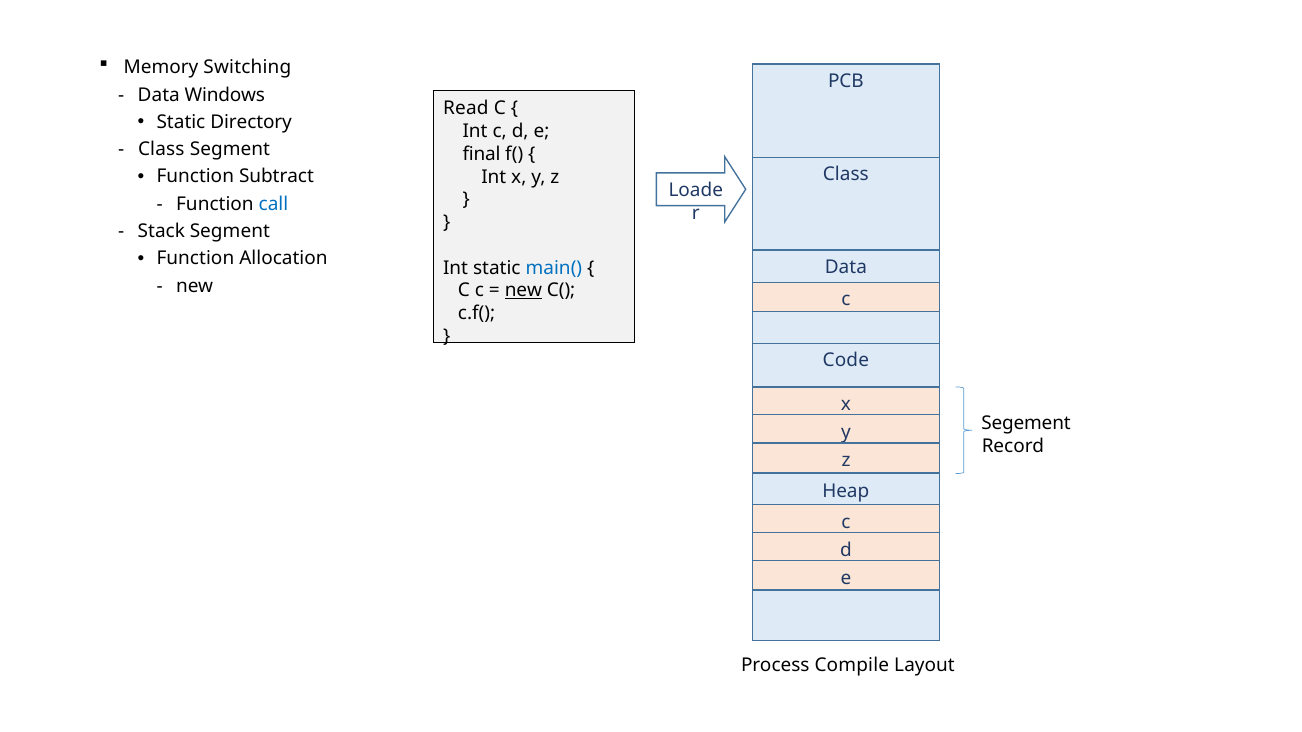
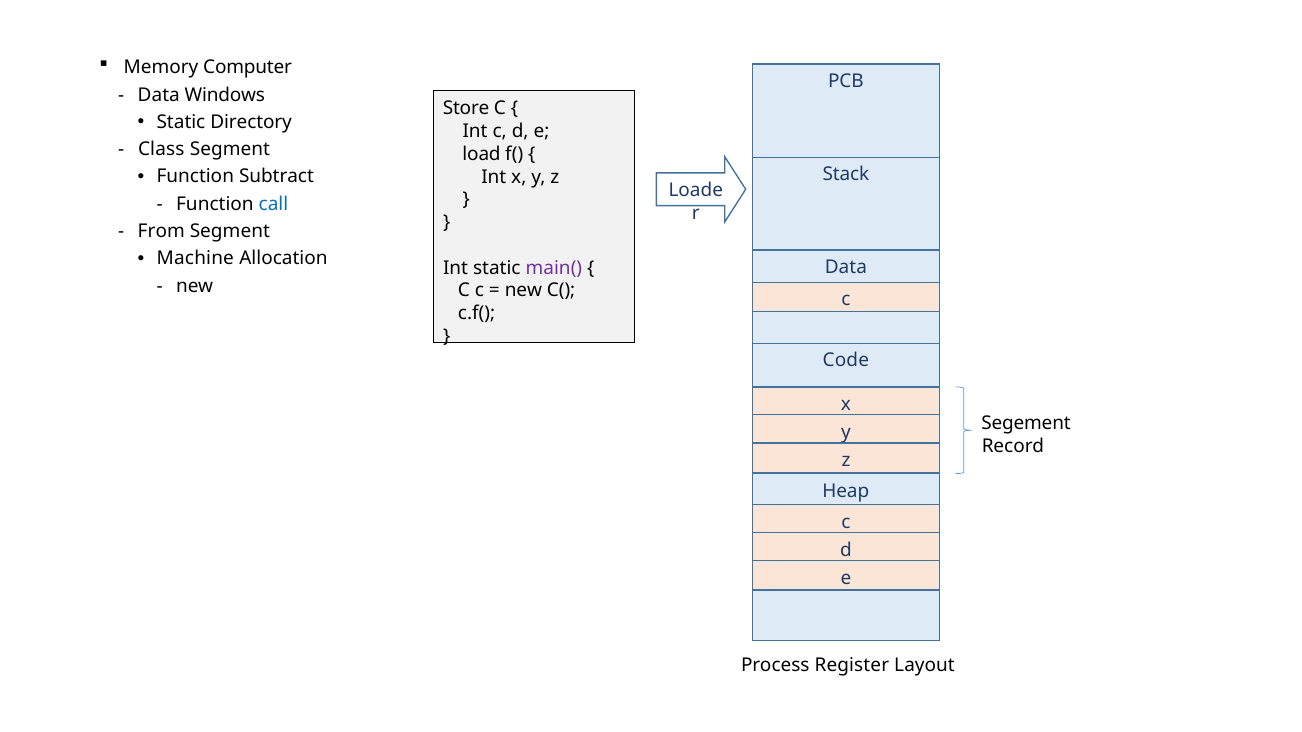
Switching: Switching -> Computer (248, 68)
Read: Read -> Store (466, 108)
final: final -> load (482, 154)
Class: Class -> Stack (846, 174)
Stack: Stack -> From (161, 231)
Function: Function -> Machine (195, 259)
main( colour: blue -> purple (554, 268)
new underline: present -> none (523, 291)
Compile: Compile -> Register (852, 665)
